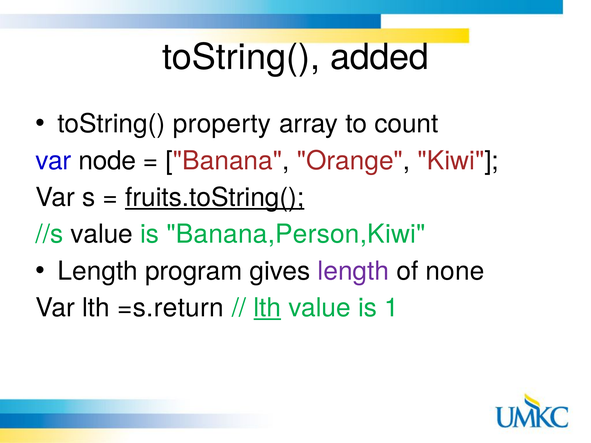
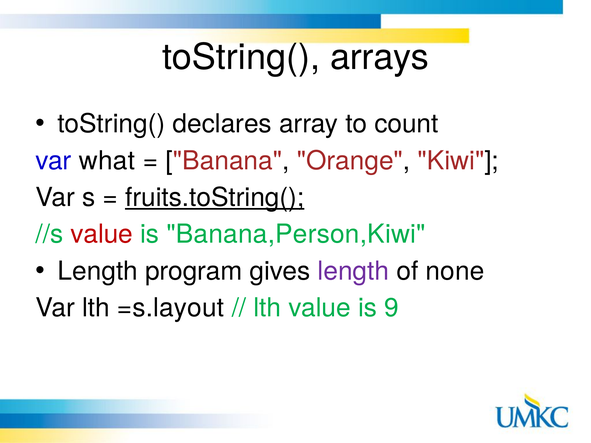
added: added -> arrays (380, 57)
property: property -> declares (222, 124)
node: node -> what (107, 161)
value colour: black -> red (102, 234)
=s.return: =s.return -> =s.layout (171, 308)
lth underline: present -> none (267, 308)
1: 1 -> 9 (392, 308)
